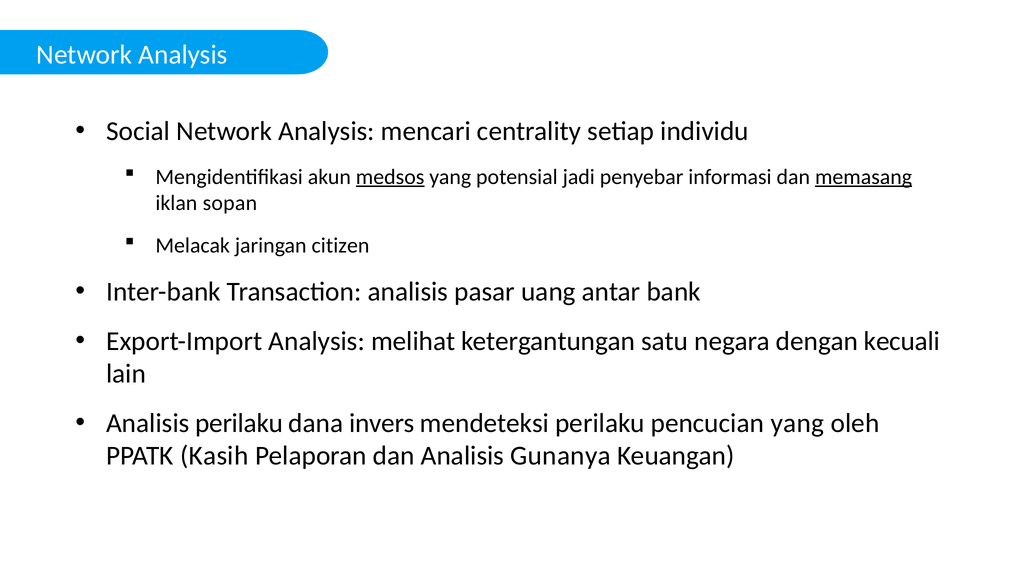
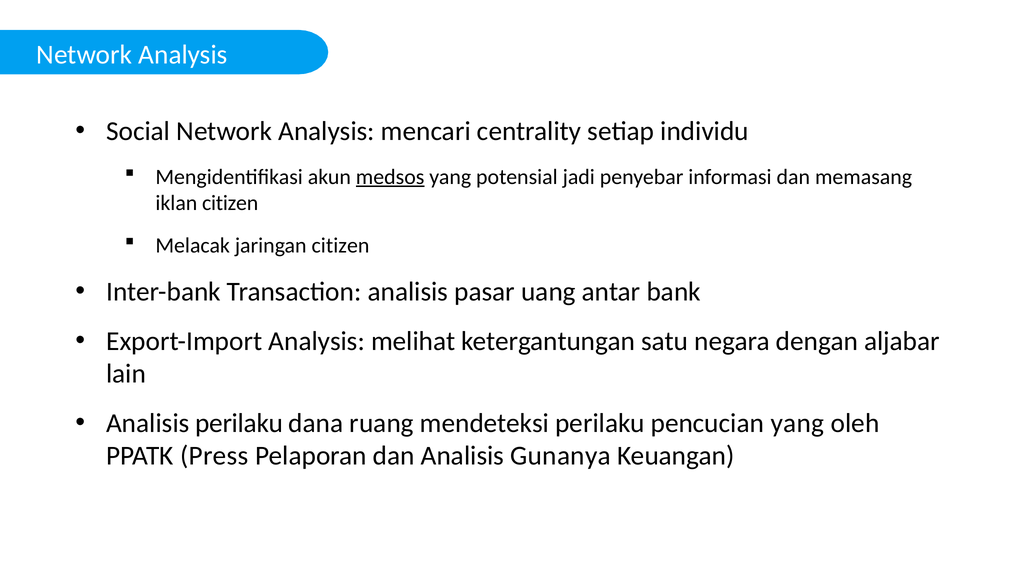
memasang underline: present -> none (864, 177)
iklan sopan: sopan -> citizen (230, 203)
kecuali: kecuali -> aljabar (902, 341)
invers: invers -> ruang (382, 423)
Kasih: Kasih -> Press (214, 456)
